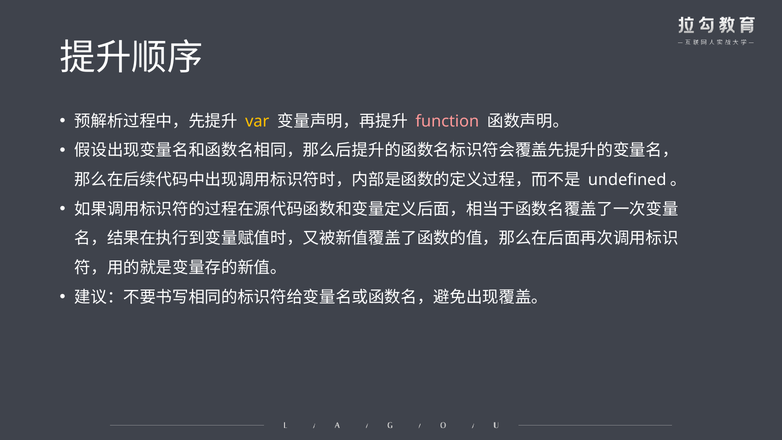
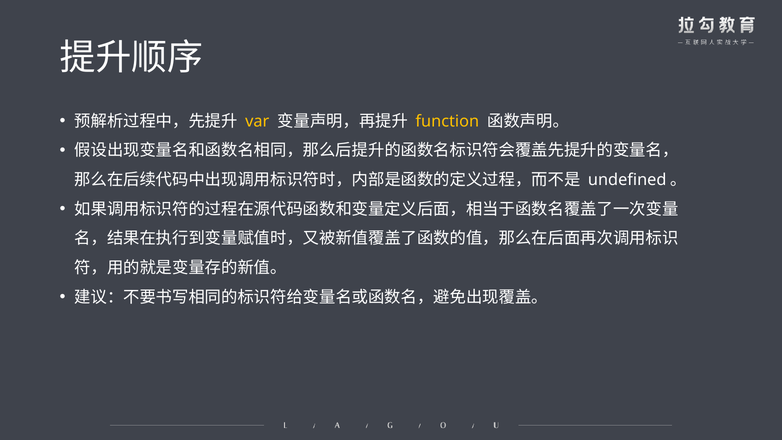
function colour: pink -> yellow (447, 121)
